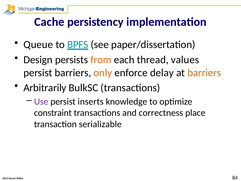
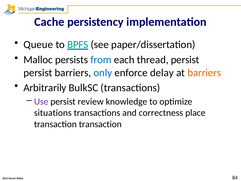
Design: Design -> Malloc (38, 60)
from colour: orange -> blue (101, 60)
thread values: values -> persist (185, 60)
only colour: orange -> blue (103, 73)
inserts: inserts -> review (91, 101)
constraint: constraint -> situations (53, 113)
transaction serializable: serializable -> transaction (100, 124)
